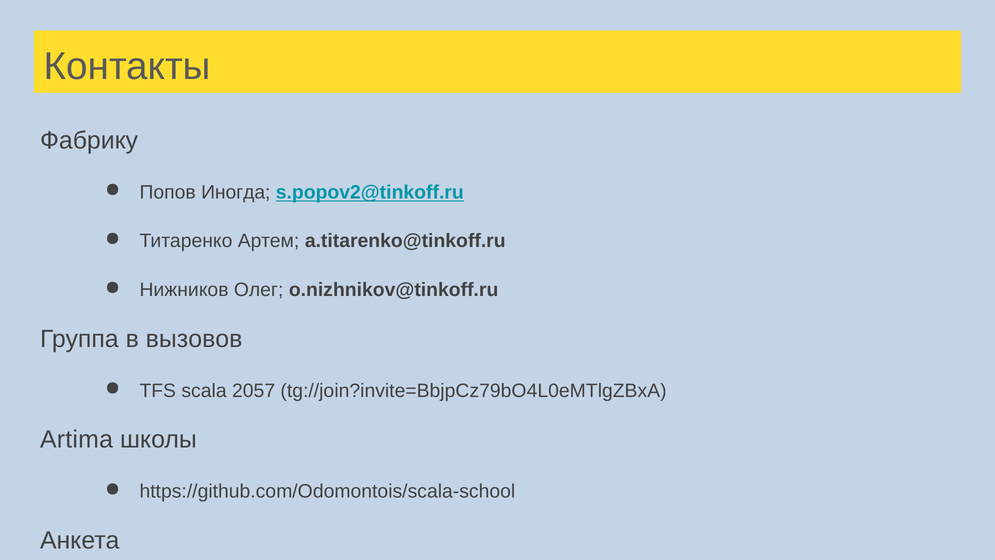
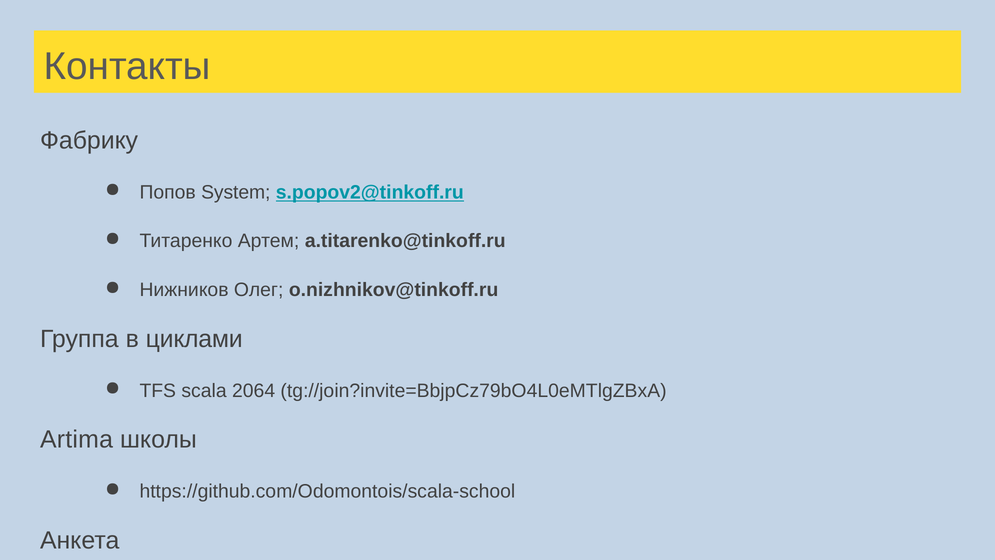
Иногда: Иногда -> System (236, 192)
вызовов: вызовов -> циклами (194, 339)
2057: 2057 -> 2064 (254, 390)
